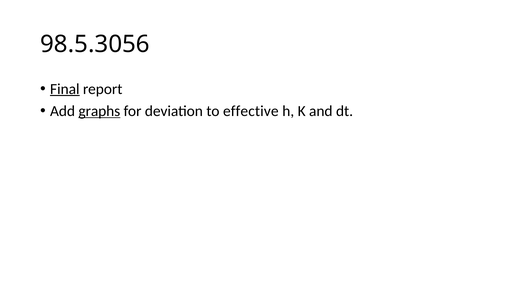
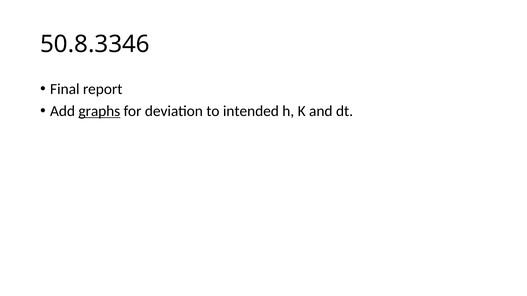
98.5.3056: 98.5.3056 -> 50.8.3346 (95, 44)
Final underline: present -> none (65, 89)
effective: effective -> intended (251, 111)
